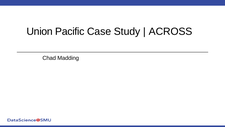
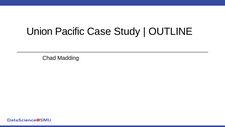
ACROSS: ACROSS -> OUTLINE (171, 31)
